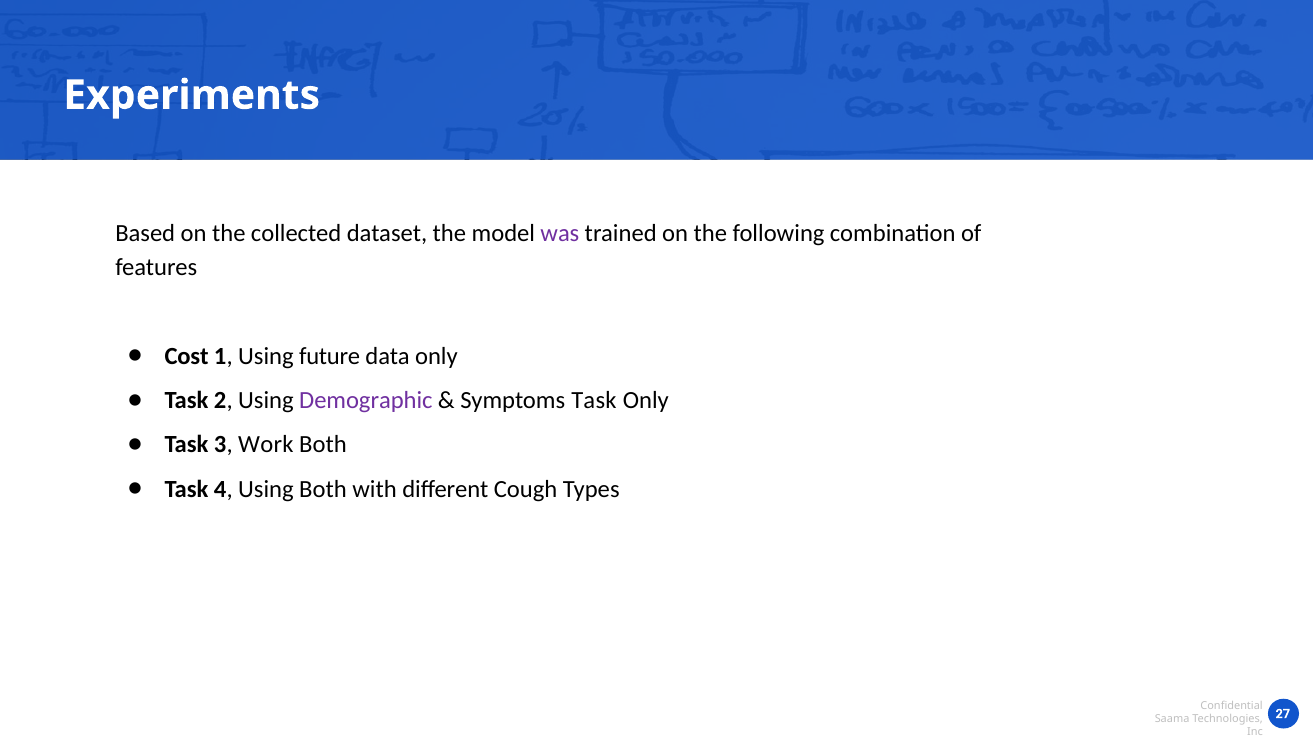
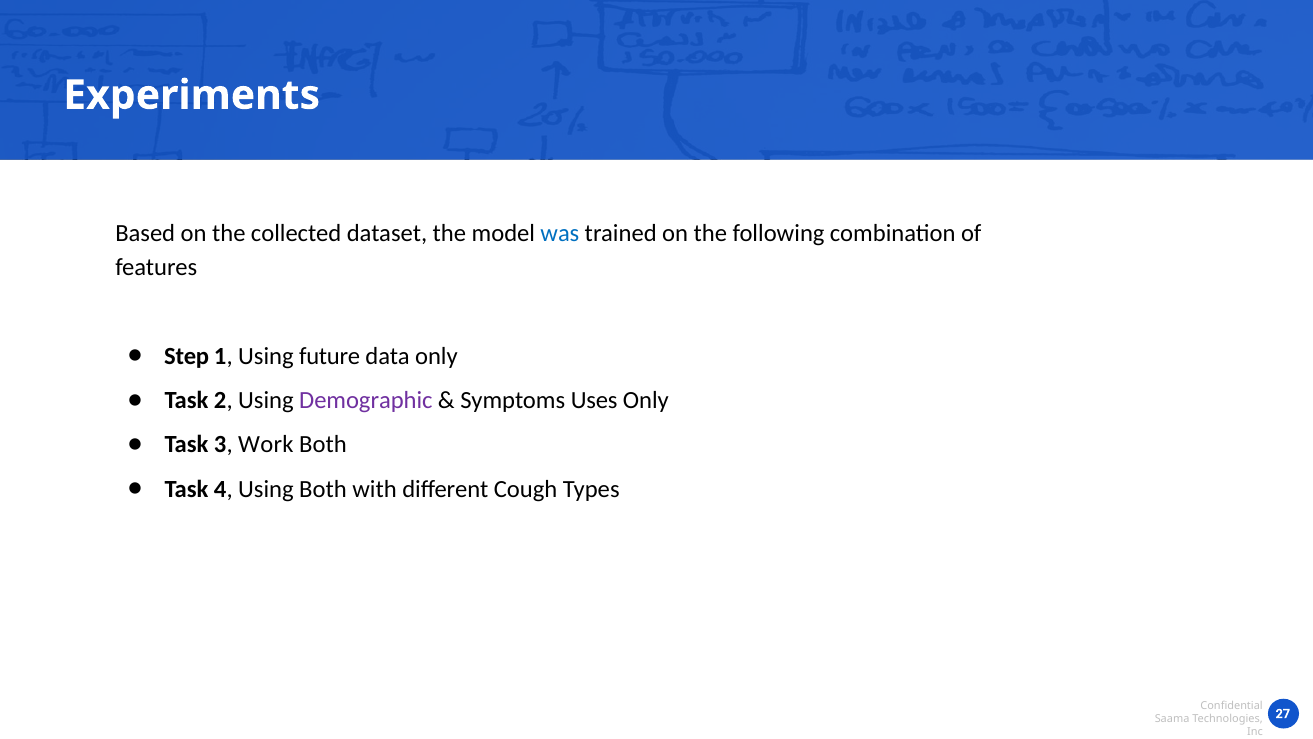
was colour: purple -> blue (560, 233)
Cost: Cost -> Step (187, 356)
Symptoms Task: Task -> Uses (594, 400)
